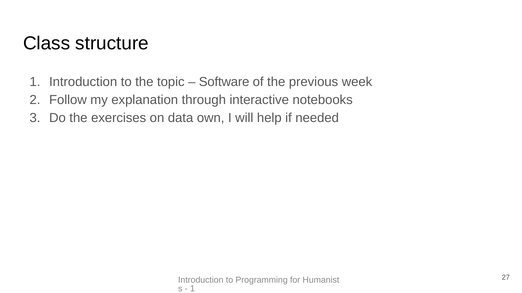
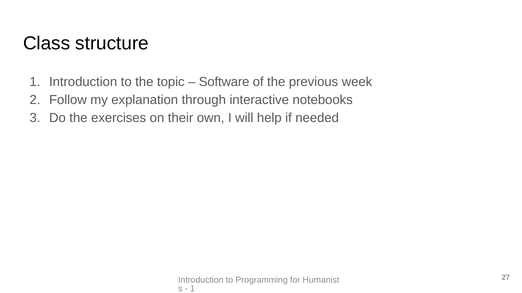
data: data -> their (181, 118)
